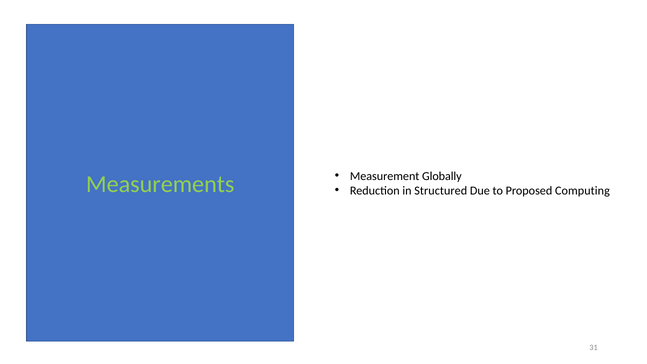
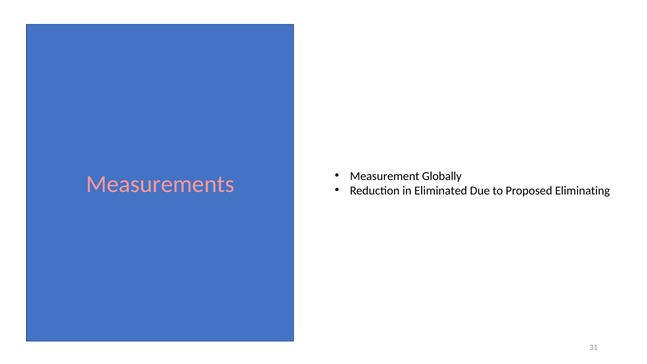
Measurements colour: light green -> pink (160, 184)
Structured: Structured -> Eliminated (441, 191)
Computing: Computing -> Eliminating (582, 191)
